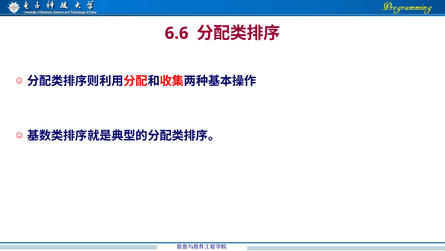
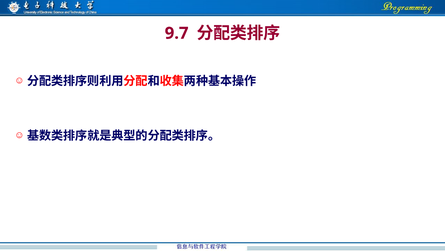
6.6: 6.6 -> 9.7 (177, 33)
